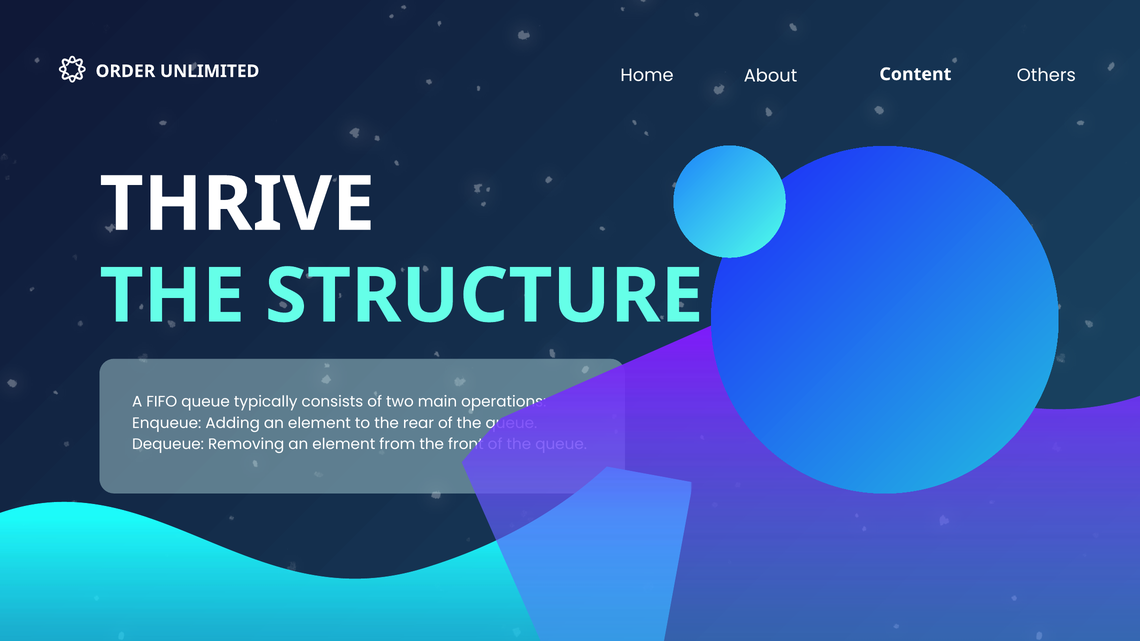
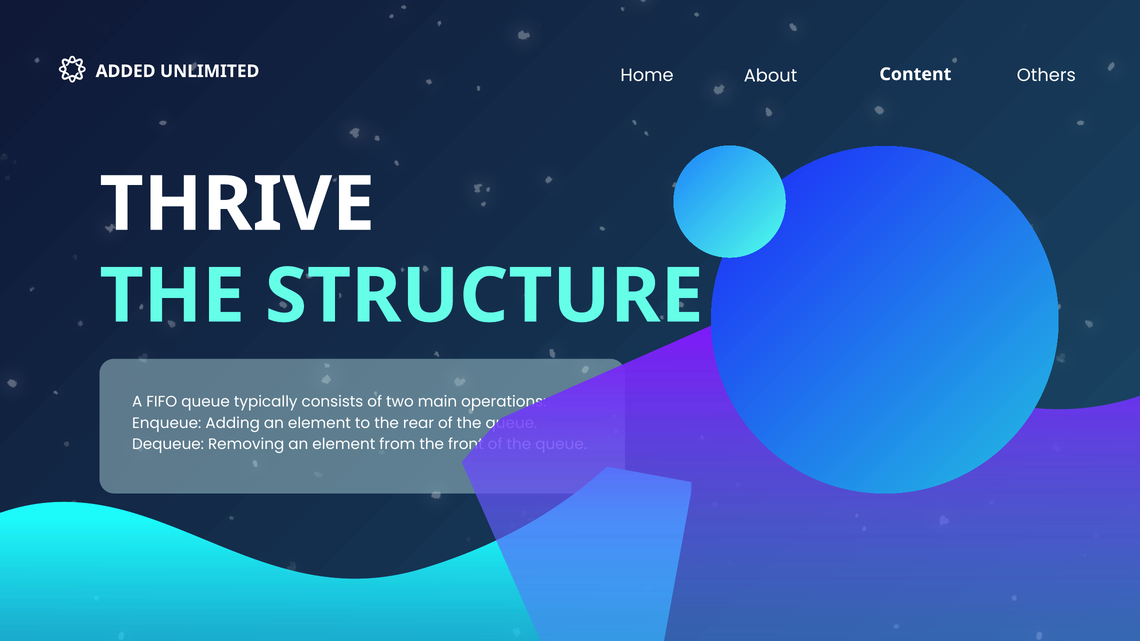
ORDER: ORDER -> ADDED (126, 71)
